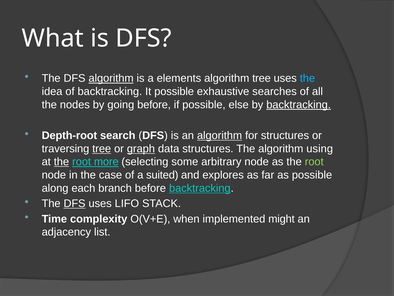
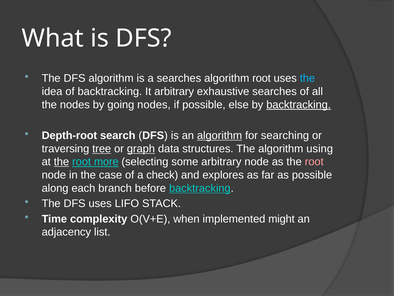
algorithm underline: present -> none (111, 78)
a elements: elements -> searches (179, 78)
algorithm tree: tree -> root (262, 78)
It possible: possible -> arbitrary (174, 91)
going before: before -> nodes (154, 105)
for structures: structures -> searching (285, 135)
root colour: light green -> pink (314, 162)
suited: suited -> check (162, 175)
DFS underline: present -> none (75, 203)
